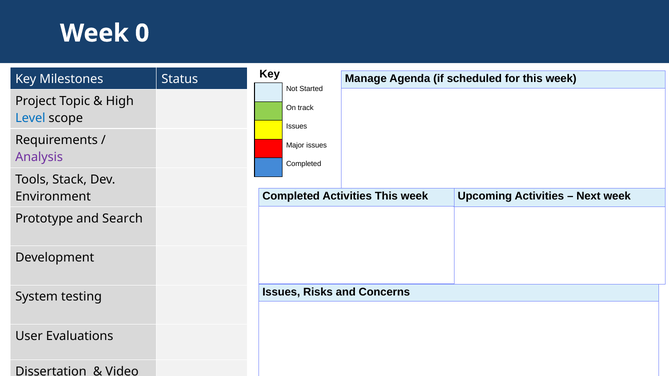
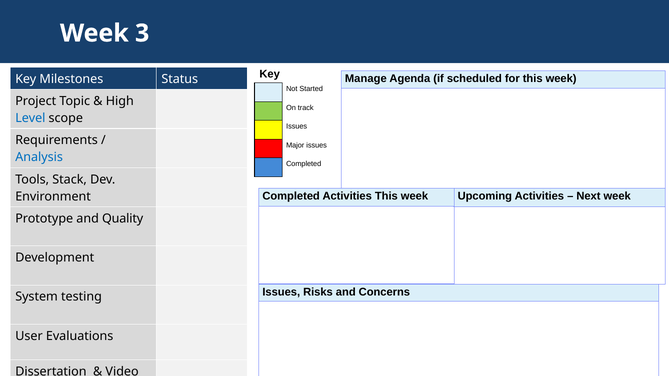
0: 0 -> 3 (142, 33)
Analysis colour: purple -> blue (39, 157)
Search: Search -> Quality (123, 219)
